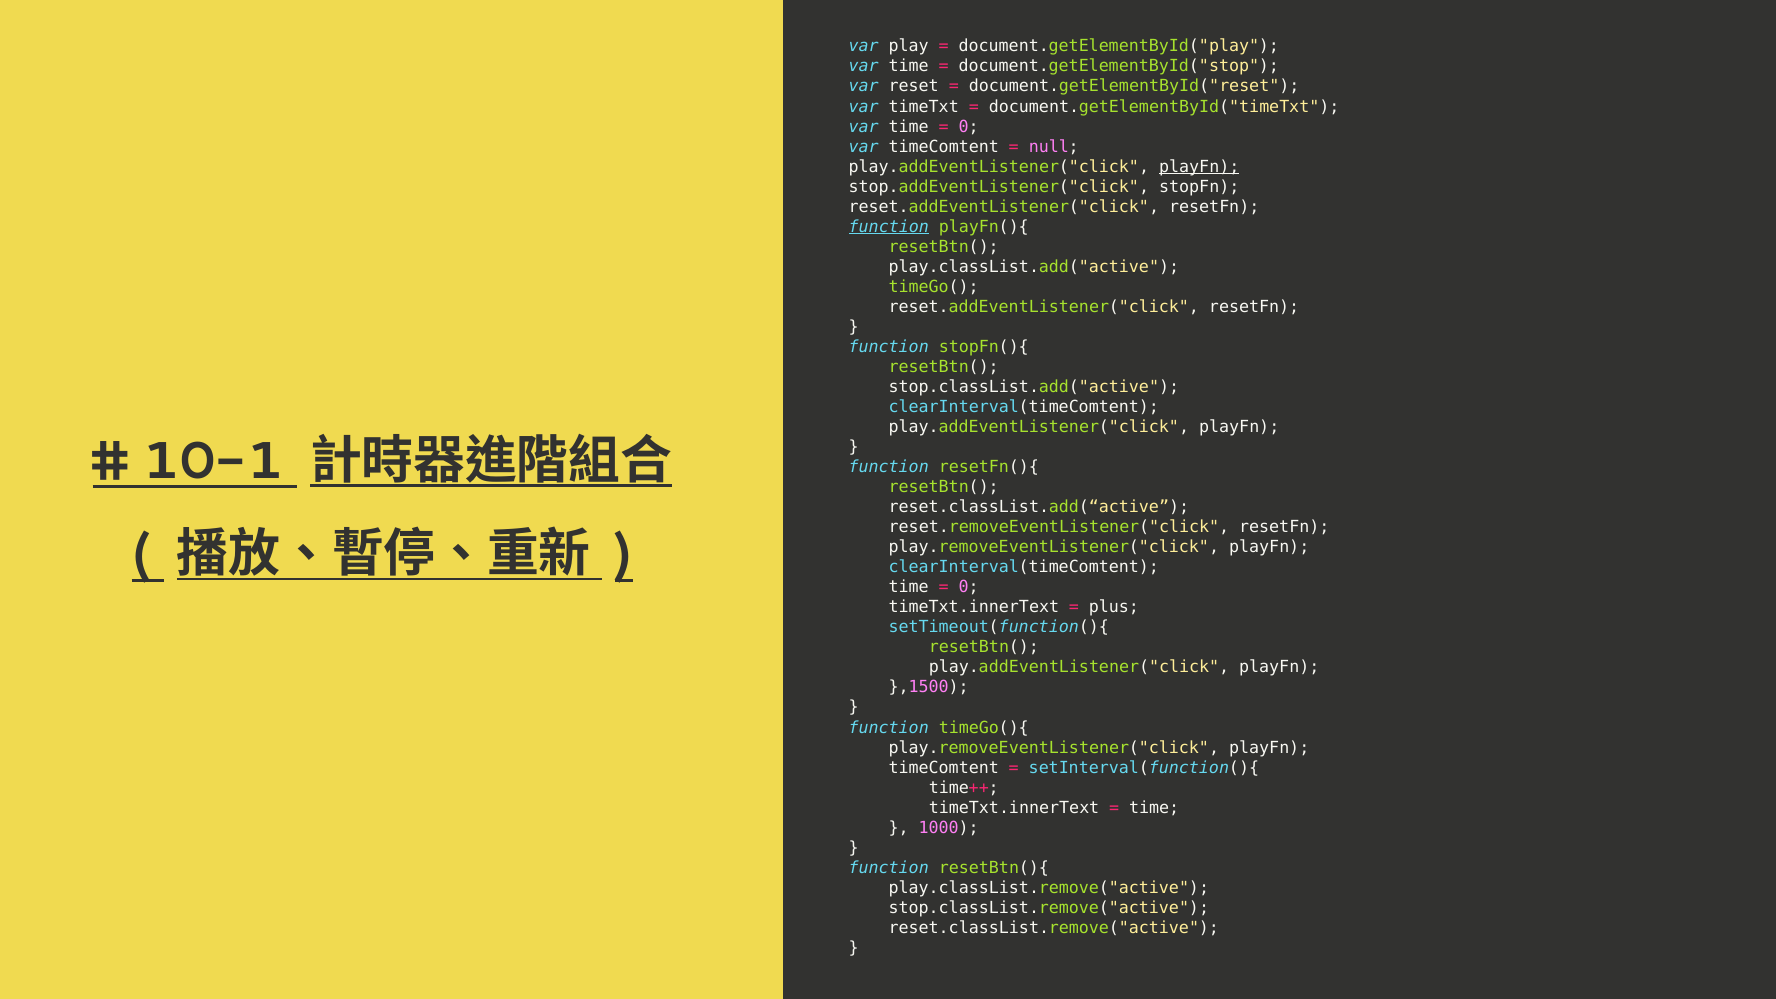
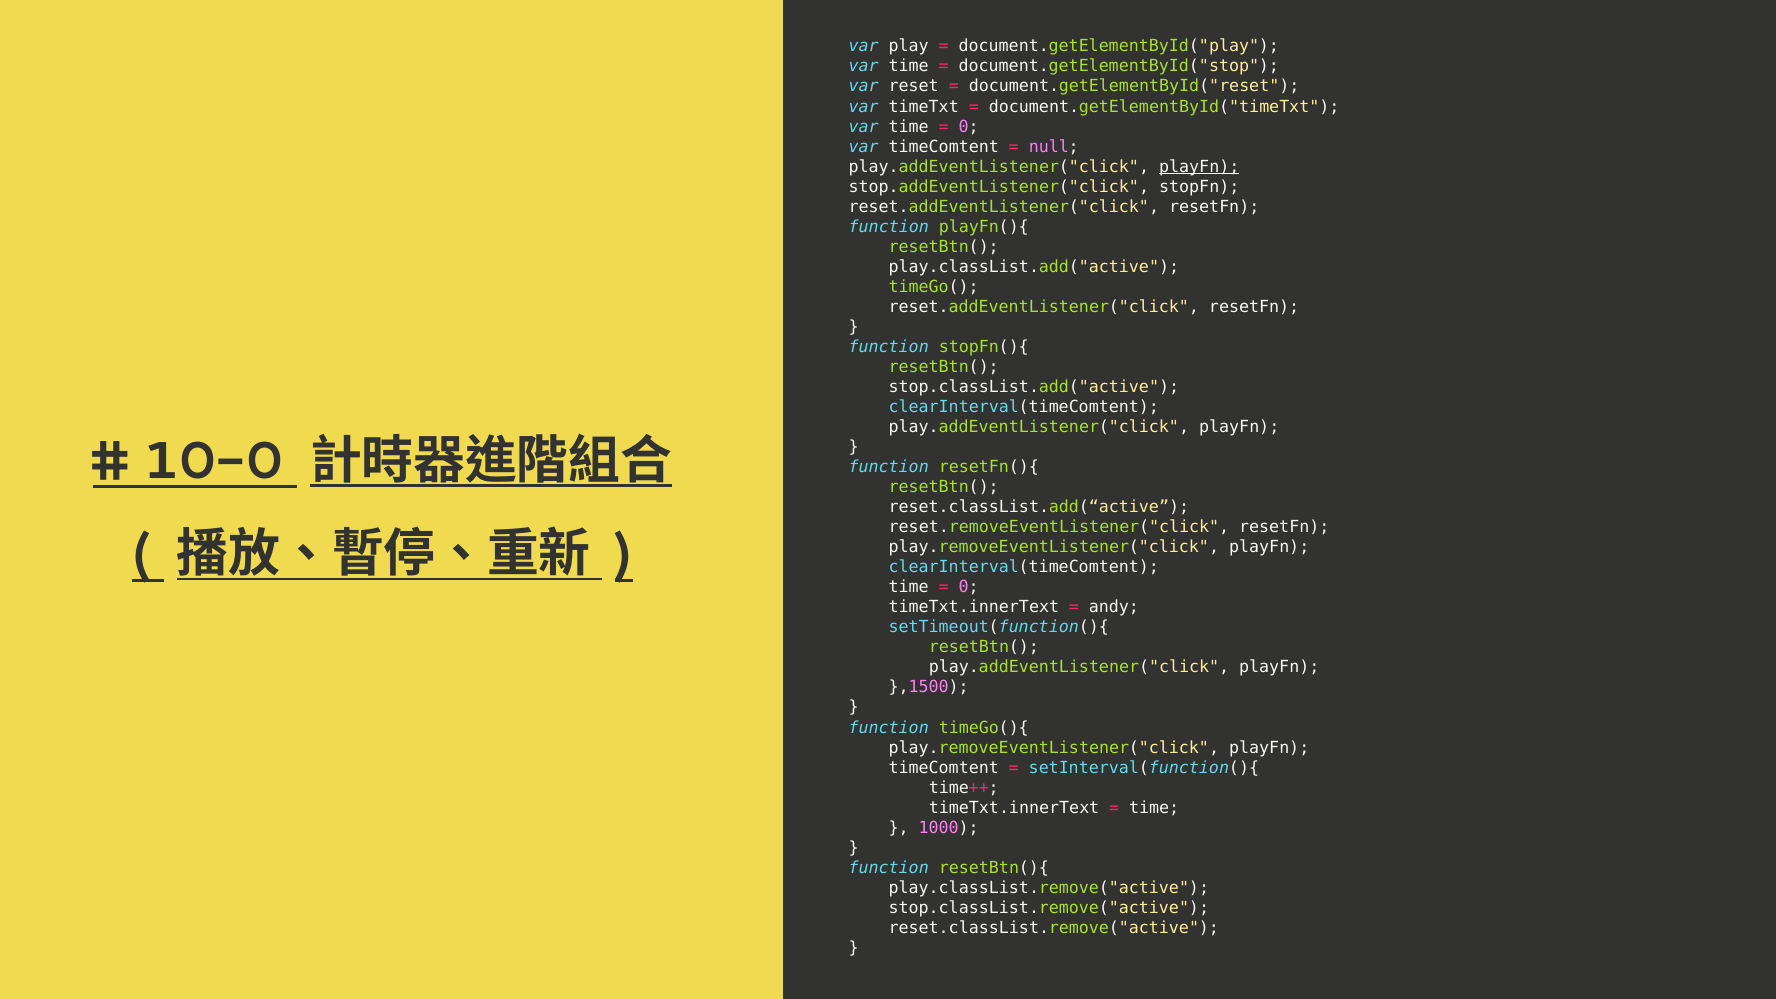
function underline: present -> none (889, 227)
10-1: 10-1 -> 10-0 (213, 461)
plus: plus -> andy (1114, 607)
